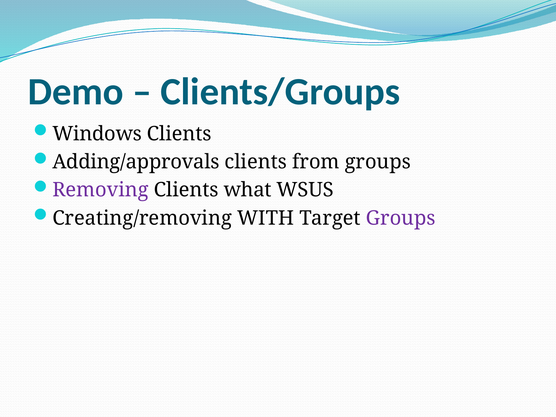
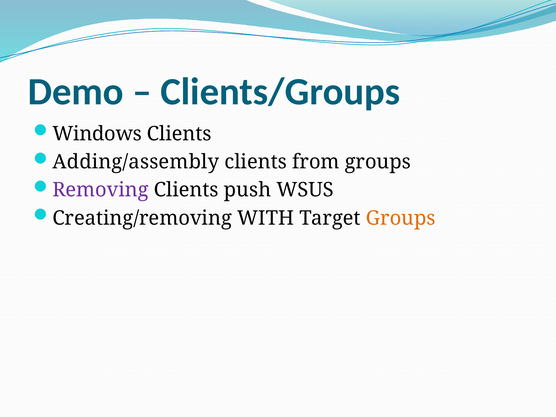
Adding/approvals: Adding/approvals -> Adding/assembly (136, 162)
what: what -> push (247, 190)
Groups colour: purple -> orange (401, 218)
